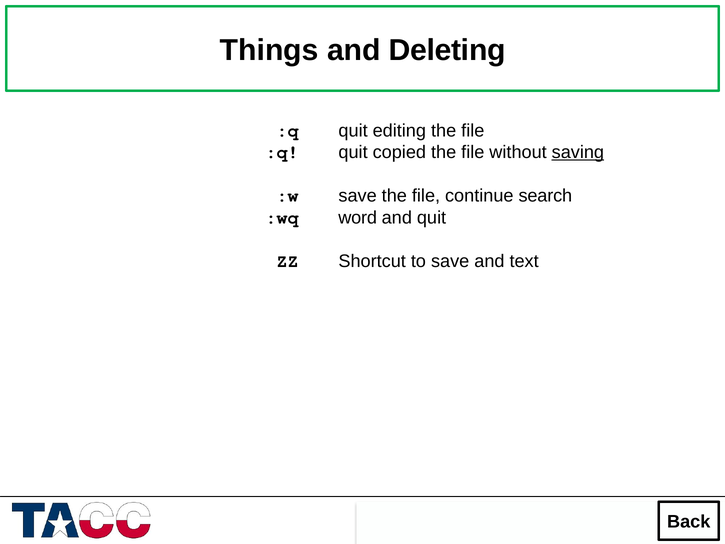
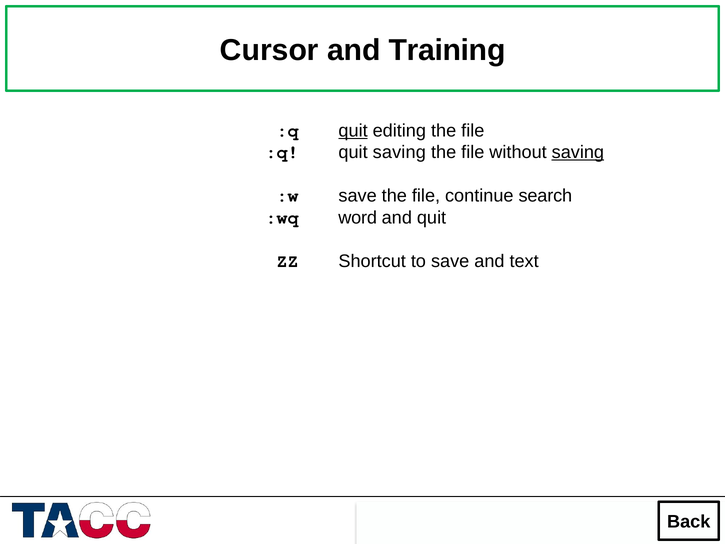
Things: Things -> Cursor (269, 50)
Deleting: Deleting -> Training (447, 50)
quit underline: none -> present (353, 130)
quit copied: copied -> saving (399, 152)
